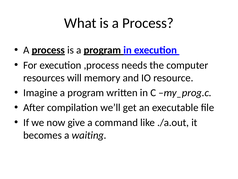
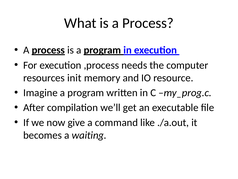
will: will -> init (74, 78)
